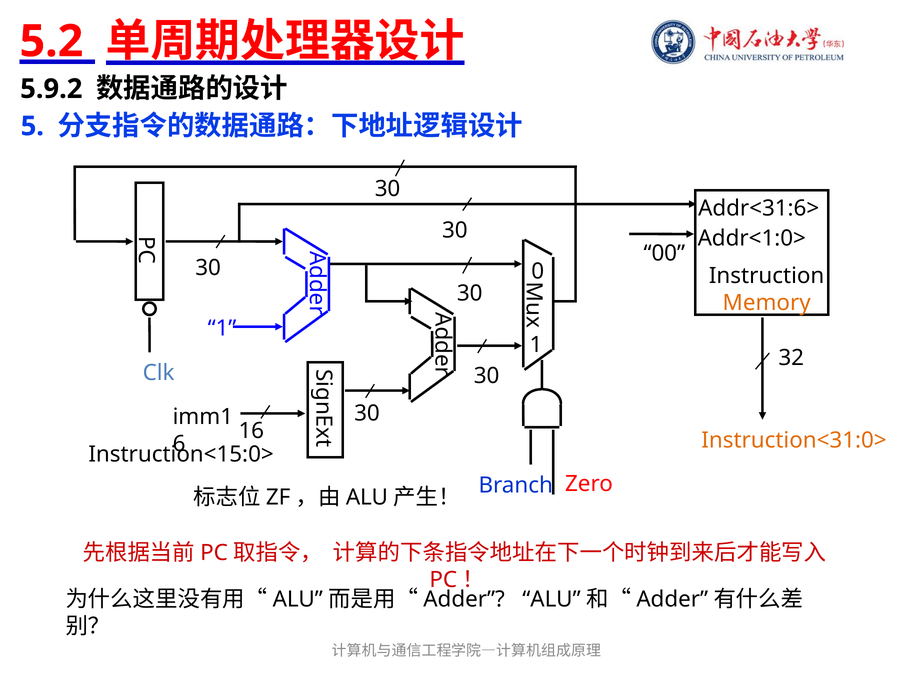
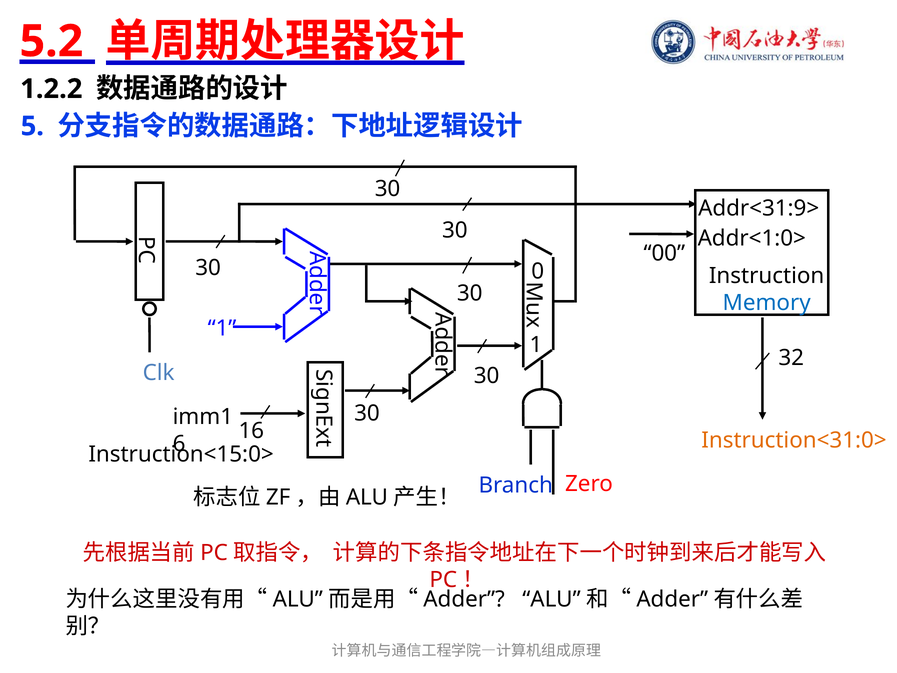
5.9.2: 5.9.2 -> 1.2.2 (51, 89)
Addr<31:6>: Addr<31:6> -> Addr<31:9> (759, 208)
Memory colour: orange -> blue (767, 303)
